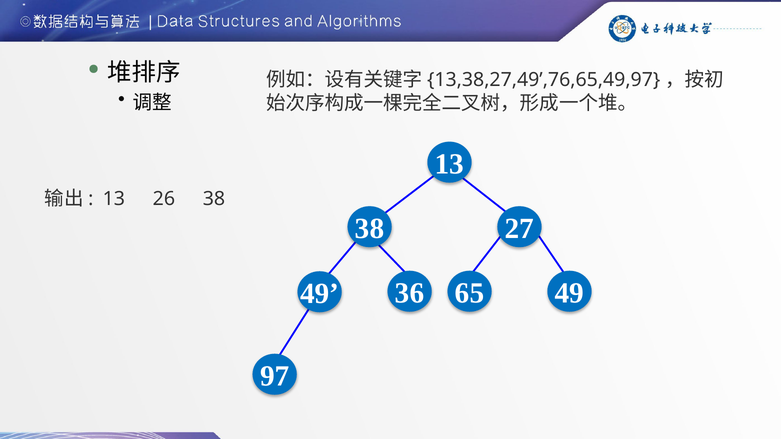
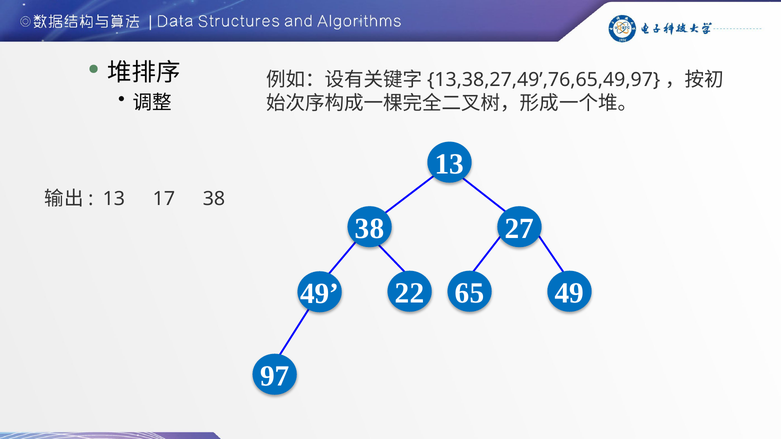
26: 26 -> 17 (164, 199)
36: 36 -> 22 (410, 293)
